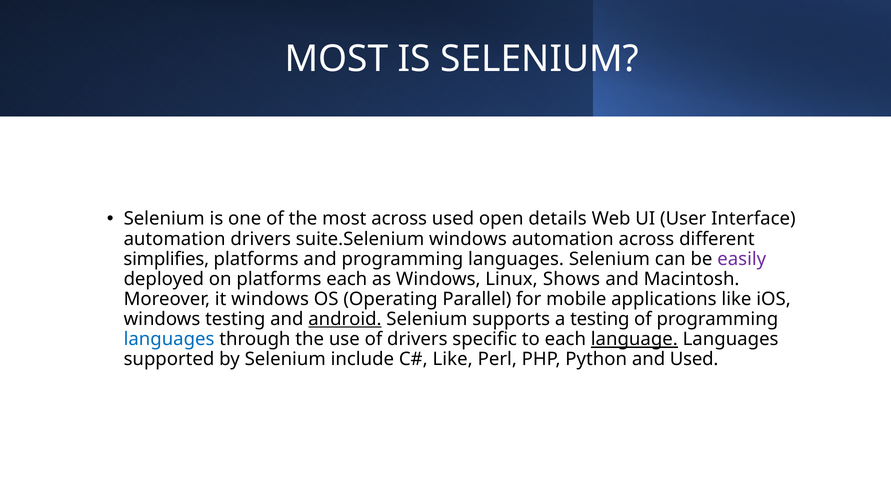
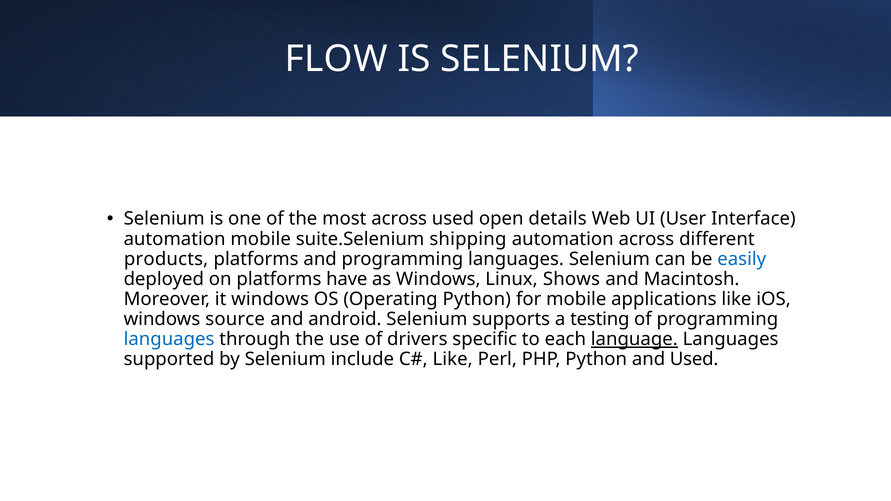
MOST: MOST -> FLOW (336, 59)
automation drivers: drivers -> mobile (261, 239)
suite.Selenium windows: windows -> shipping (468, 239)
simplifies: simplifies -> products (166, 259)
easily colour: purple -> blue (742, 259)
platforms each: each -> have (347, 279)
Operating Parallel: Parallel -> Python (477, 299)
windows testing: testing -> source (235, 319)
android underline: present -> none (345, 319)
